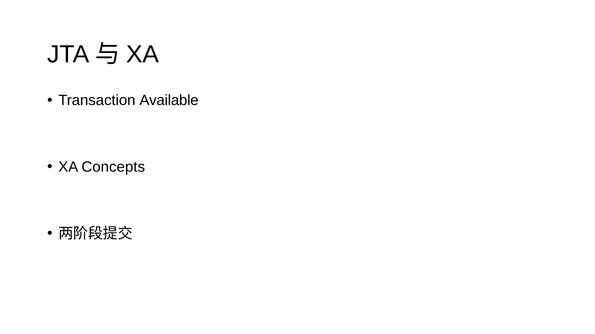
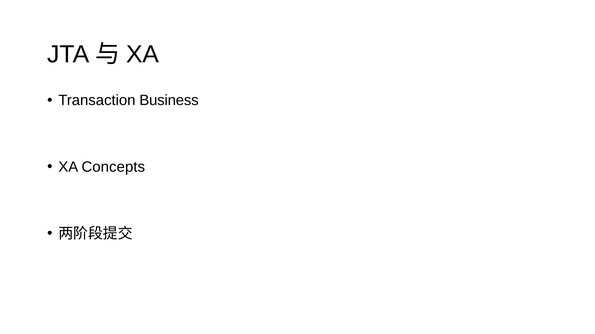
Available: Available -> Business (169, 101)
